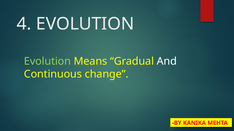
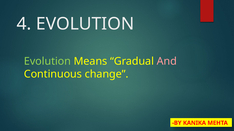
And colour: white -> pink (167, 62)
